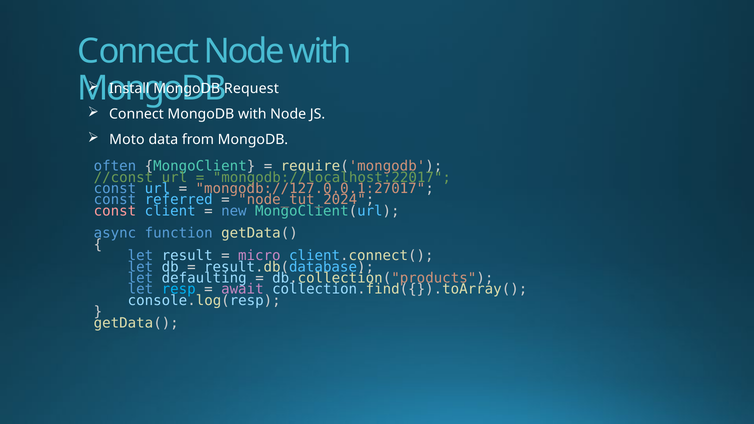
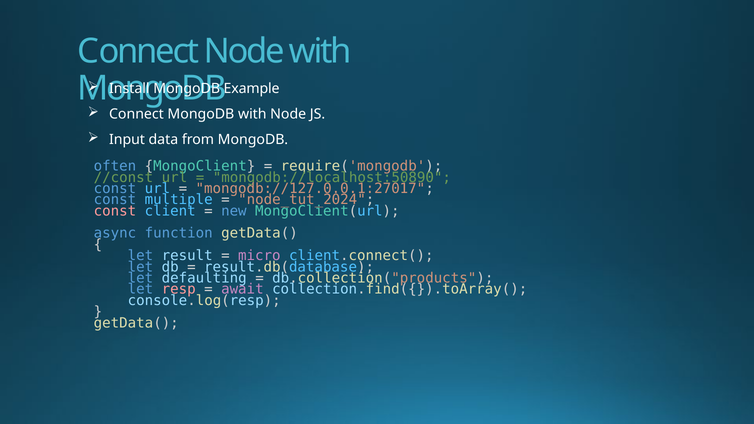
Request: Request -> Example (252, 89)
Moto: Moto -> Input (127, 140)
mongodb://localhost:22017: mongodb://localhost:22017 -> mongodb://localhost:50890 (332, 177)
referred: referred -> multiple (179, 200)
resp colour: light blue -> pink (179, 289)
